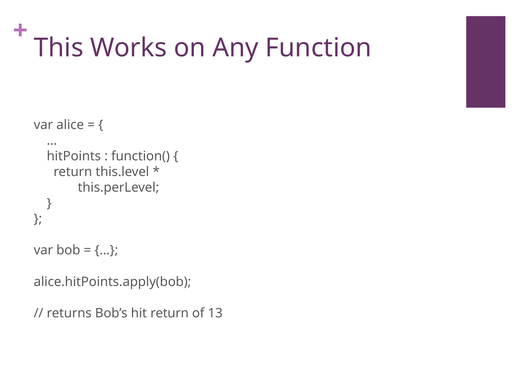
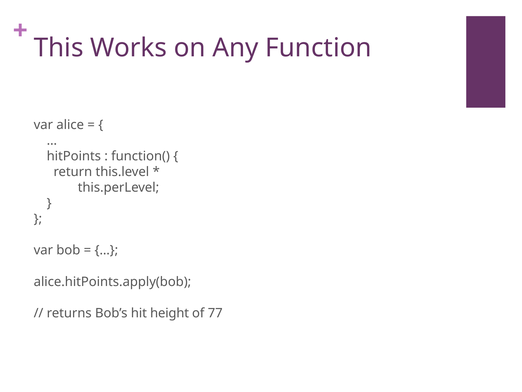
hit return: return -> height (170, 313)
13: 13 -> 77 (215, 313)
